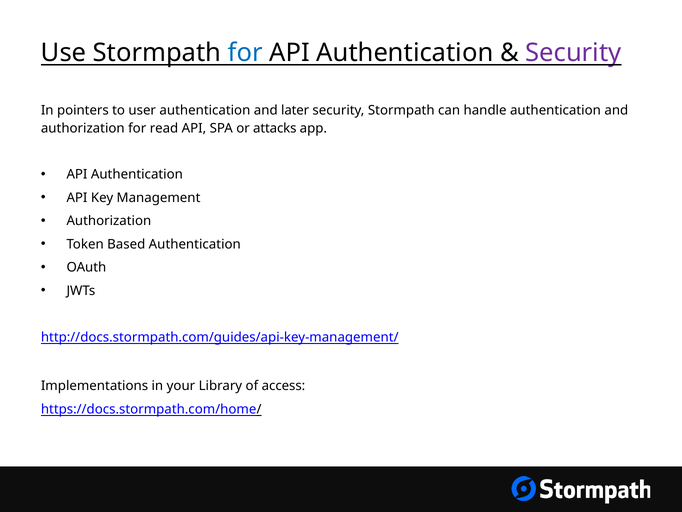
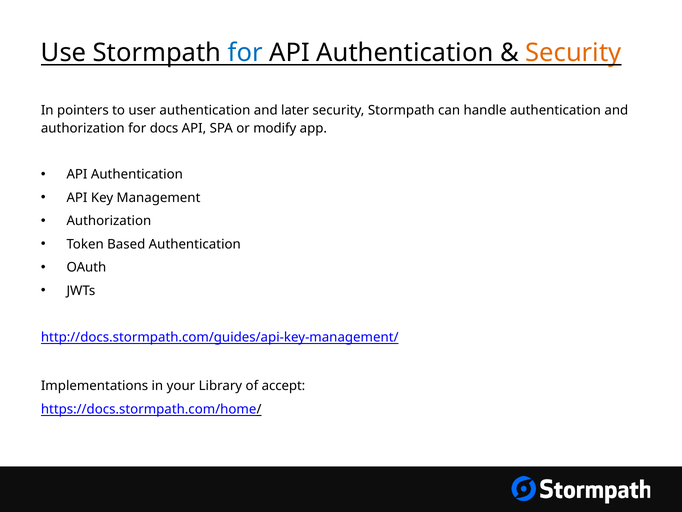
Security colour: purple -> orange (573, 53)
read: read -> docs (164, 128)
attacks: attacks -> modify (275, 128)
access: access -> accept (283, 386)
